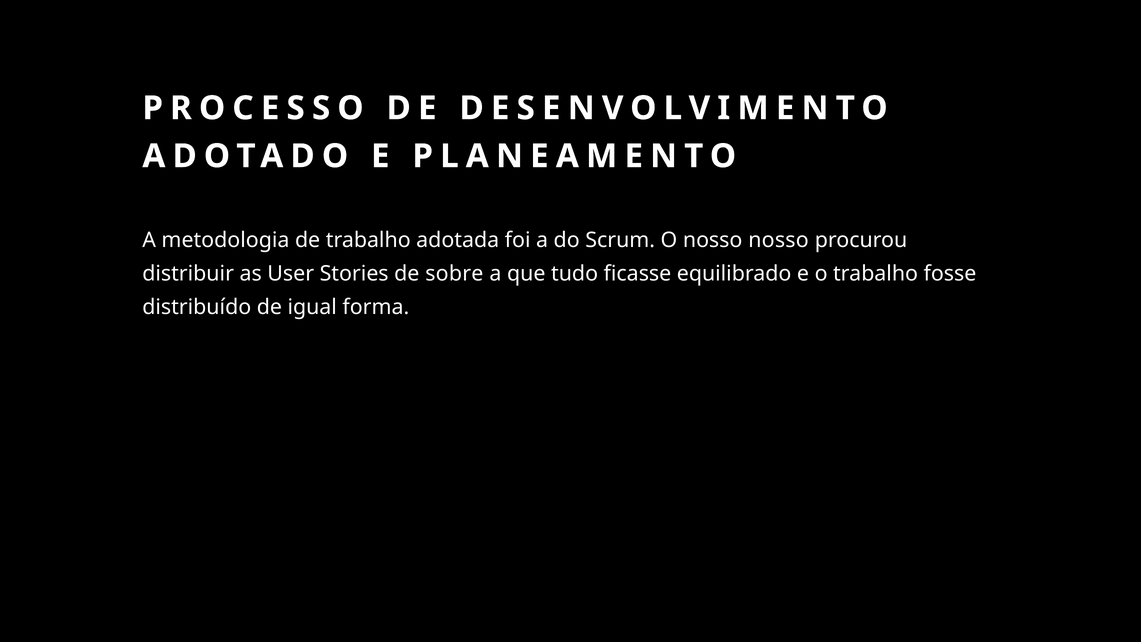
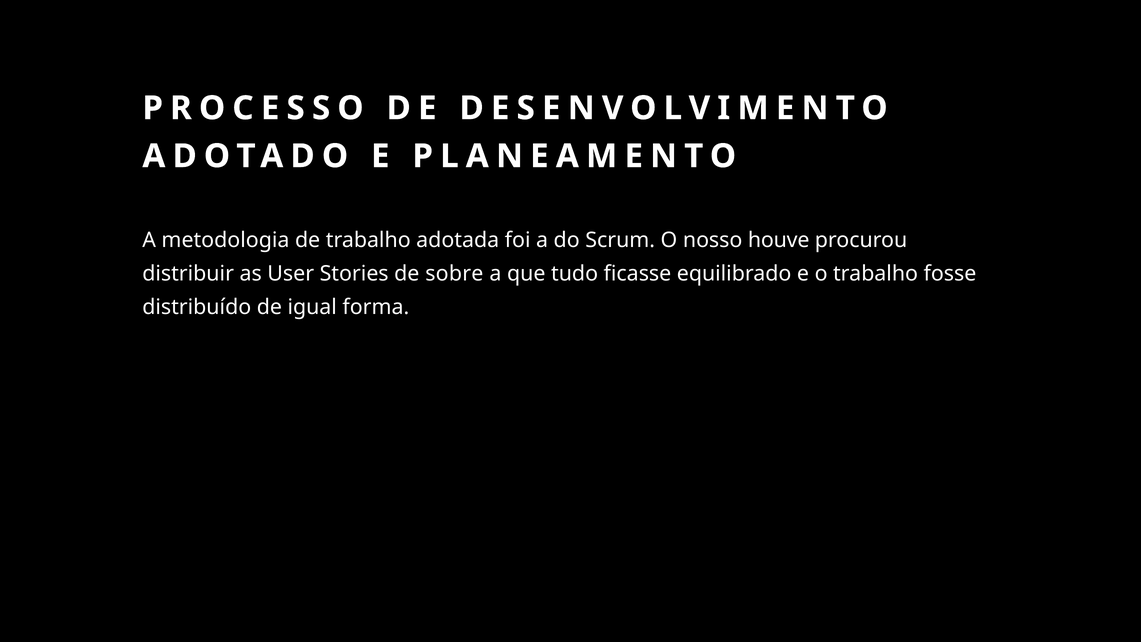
nosso nosso: nosso -> houve (779, 240)
